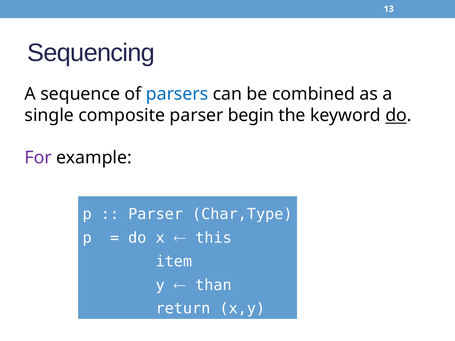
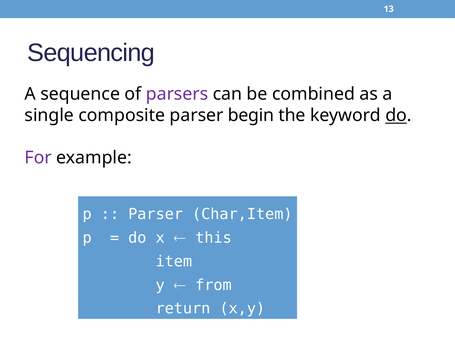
parsers colour: blue -> purple (177, 94)
Char,Type: Char,Type -> Char,Item (242, 214)
than: than -> from (213, 285)
